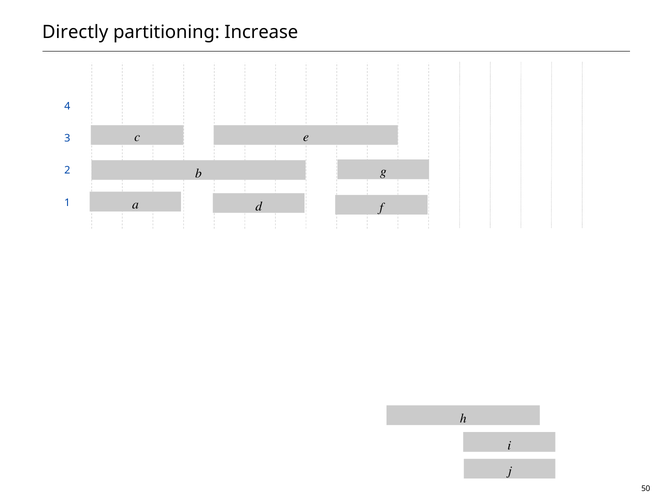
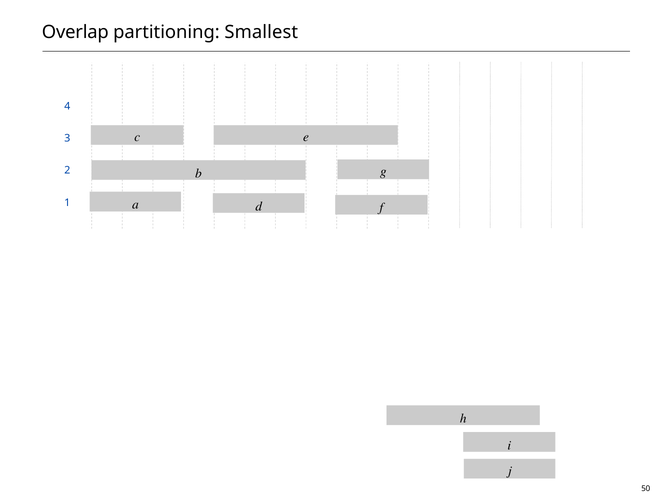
Directly: Directly -> Overlap (75, 32)
Increase: Increase -> Smallest (261, 32)
